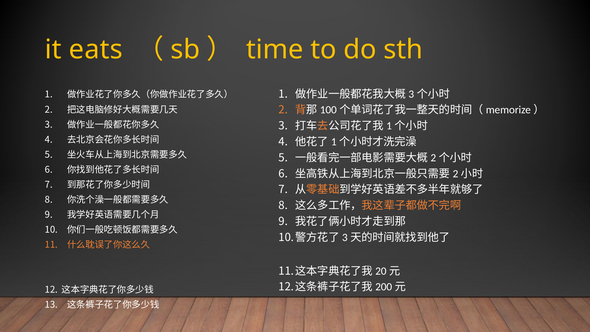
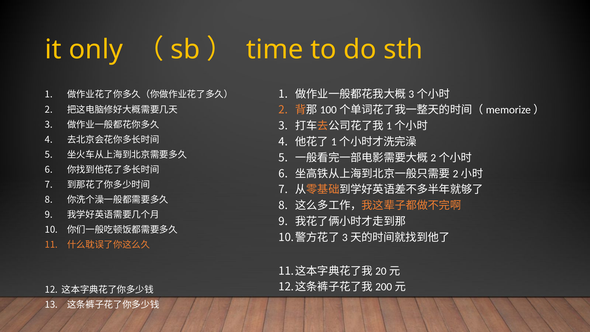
eats: eats -> only (96, 50)
